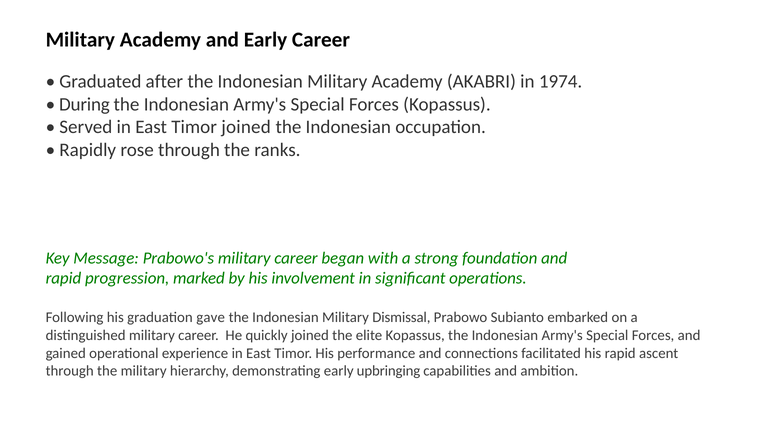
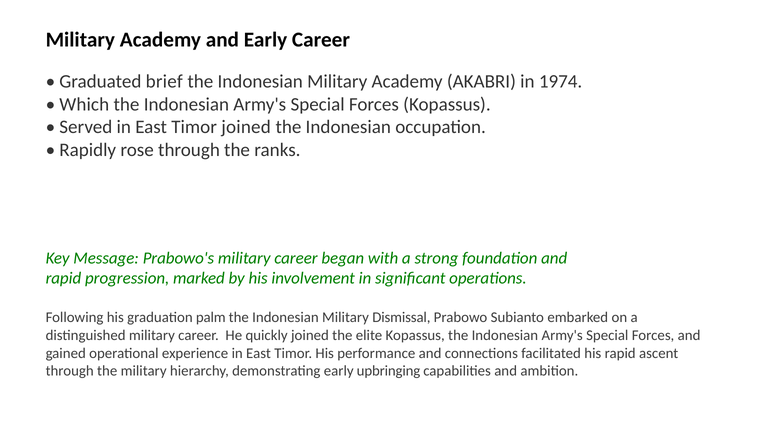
after: after -> brief (164, 81)
During: During -> Which (84, 104)
gave: gave -> palm (211, 318)
